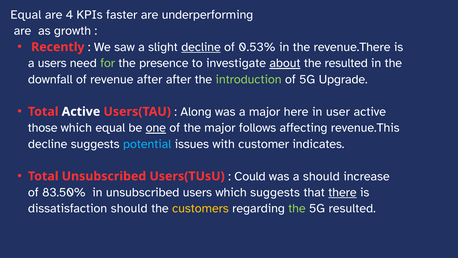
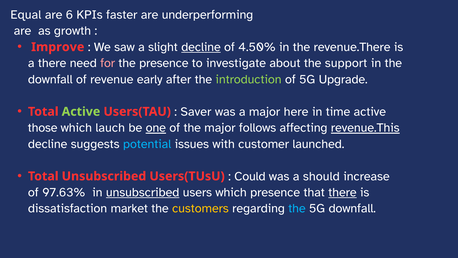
4: 4 -> 6 (69, 15)
Recently: Recently -> Improve (58, 47)
0.53%: 0.53% -> 4.50% (257, 47)
a users: users -> there (52, 63)
for colour: light green -> pink (108, 63)
about underline: present -> none (285, 63)
the resulted: resulted -> support (346, 63)
revenue after: after -> early (150, 79)
Active colour: white -> light green (81, 111)
Along: Along -> Saver (196, 111)
user: user -> time (338, 111)
which equal: equal -> lauch (110, 128)
revenue.This underline: none -> present (365, 128)
indicates: indicates -> launched (318, 144)
83.50%: 83.50% -> 97.63% (64, 192)
unsubscribed underline: none -> present (143, 192)
which suggests: suggests -> presence (275, 192)
dissatisfaction should: should -> market (129, 208)
the colour: light green -> light blue (297, 208)
5G resulted: resulted -> downfall (352, 208)
